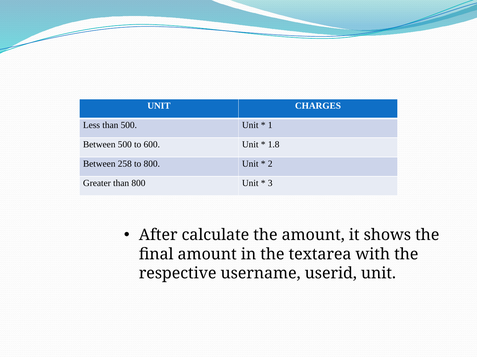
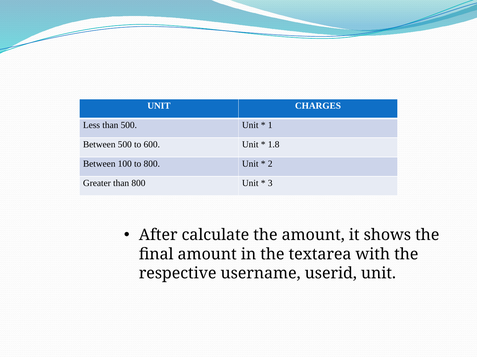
258: 258 -> 100 (125, 164)
